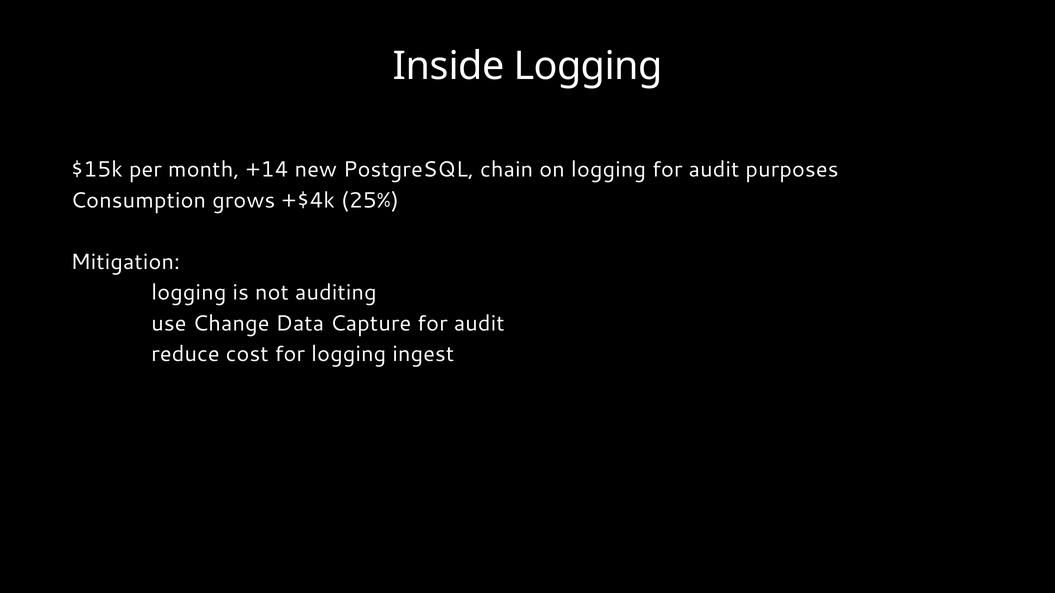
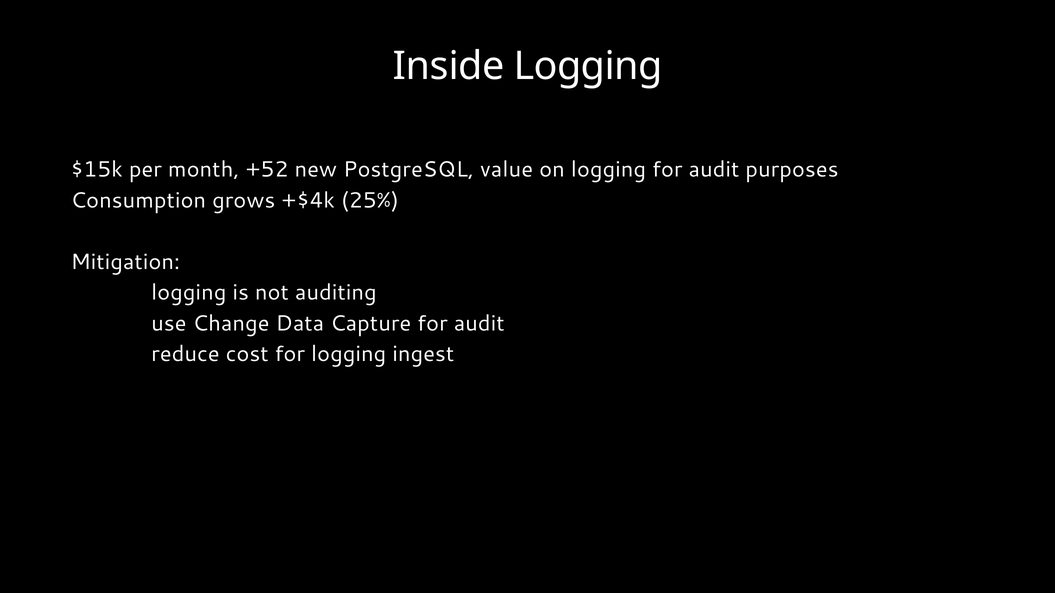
+14: +14 -> +52 (267, 170)
chain: chain -> value (507, 170)
